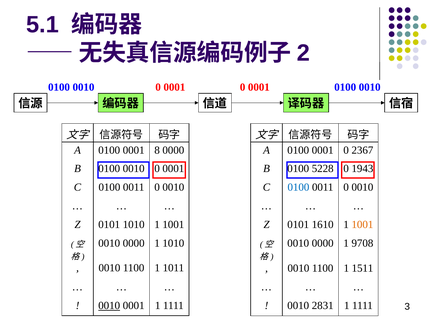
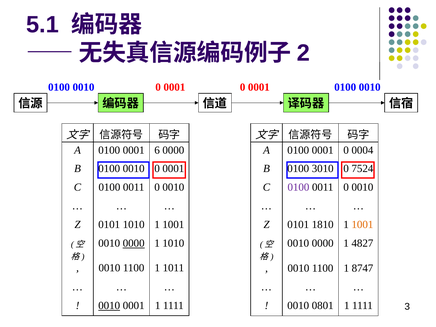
8: 8 -> 6 (157, 150)
2367: 2367 -> 0004 (362, 150)
5228: 5228 -> 3010 (323, 168)
1943: 1943 -> 7524 (362, 168)
0100 colour: blue -> purple (298, 187)
1610: 1610 -> 1810 (323, 225)
0000 underline: none -> present (134, 243)
9708: 9708 -> 4827 (362, 243)
1511: 1511 -> 8747 (362, 268)
2831: 2831 -> 0801 (323, 306)
